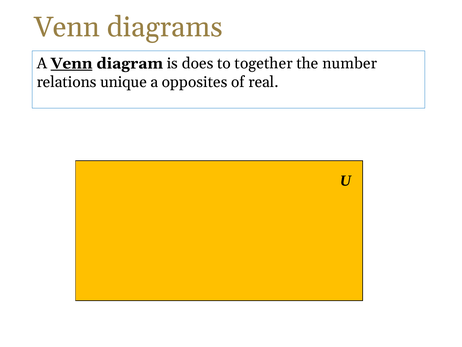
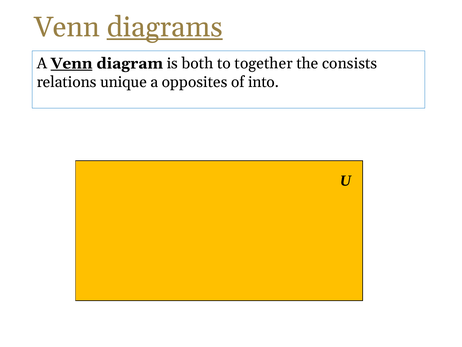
diagrams underline: none -> present (165, 27)
does: does -> both (198, 63)
number: number -> consists (350, 63)
real: real -> into (264, 82)
